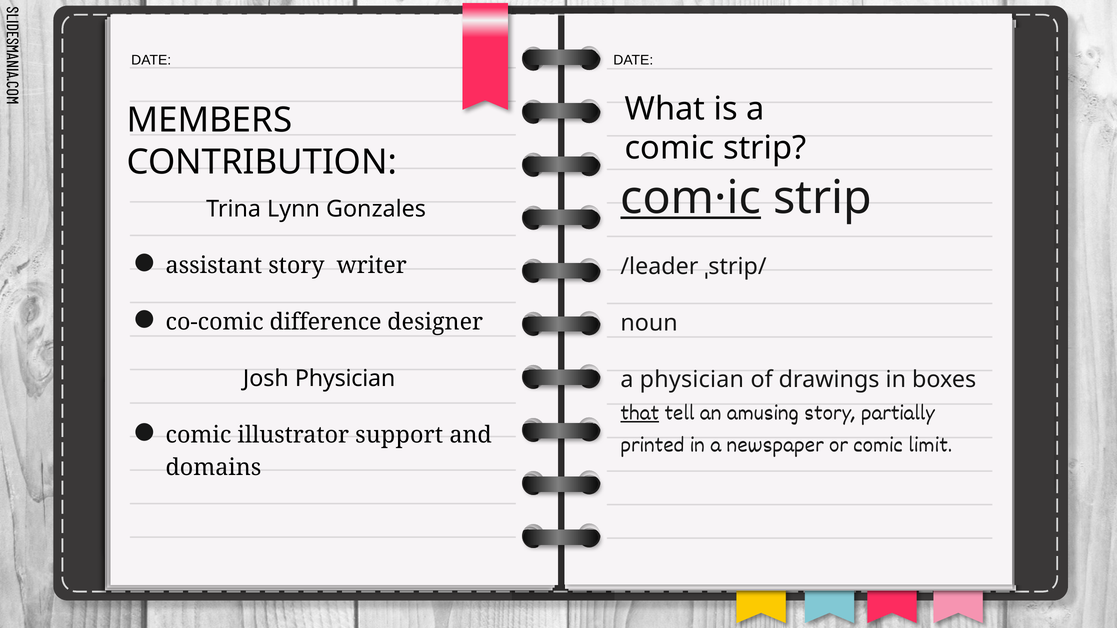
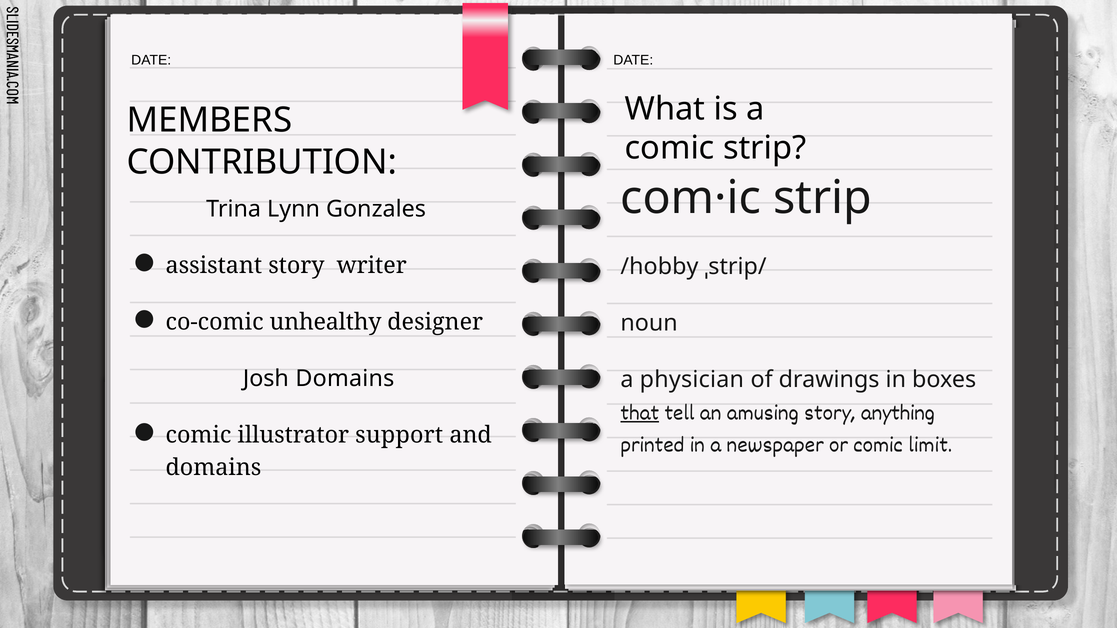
com·ic underline: present -> none (691, 198)
/leader: /leader -> /hobby (659, 267)
difference: difference -> unhealthy (326, 322)
Josh Physician: Physician -> Domains (345, 379)
partially: partially -> anything (898, 412)
